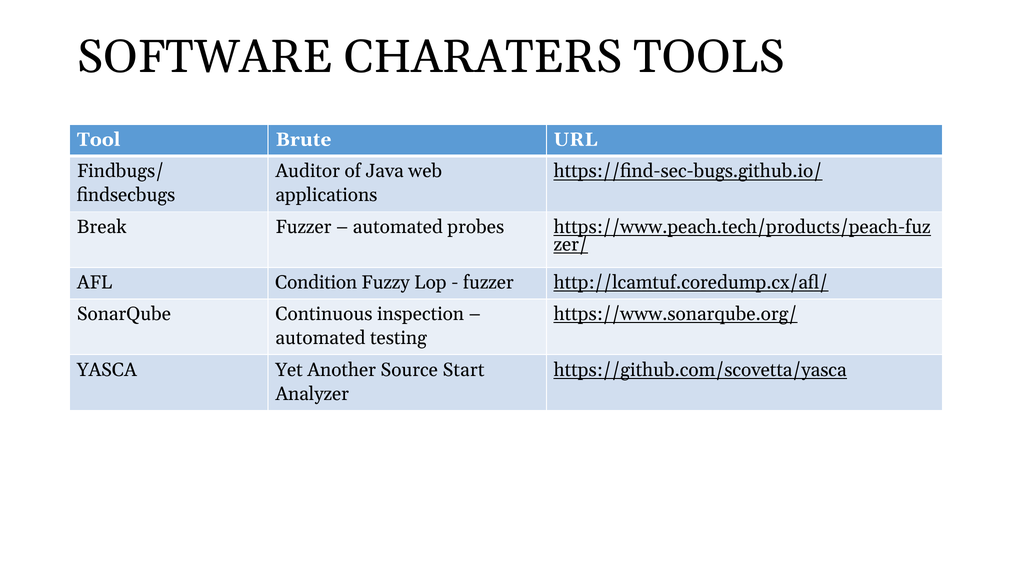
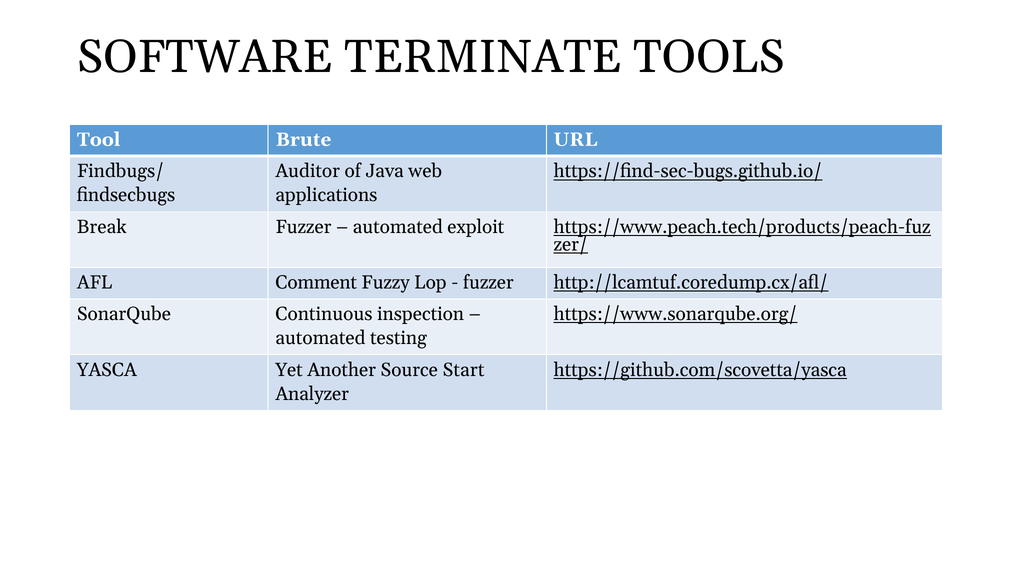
CHARATERS: CHARATERS -> TERMINATE (483, 57)
probes: probes -> exploit (476, 227)
Condition: Condition -> Comment (316, 283)
